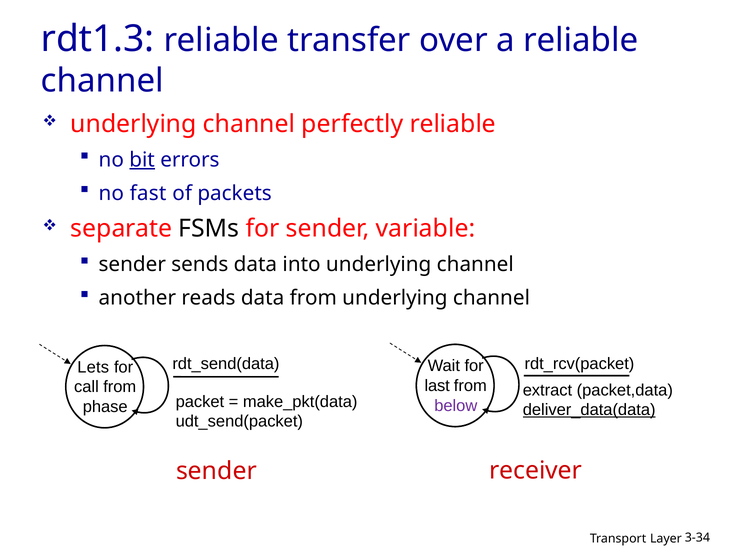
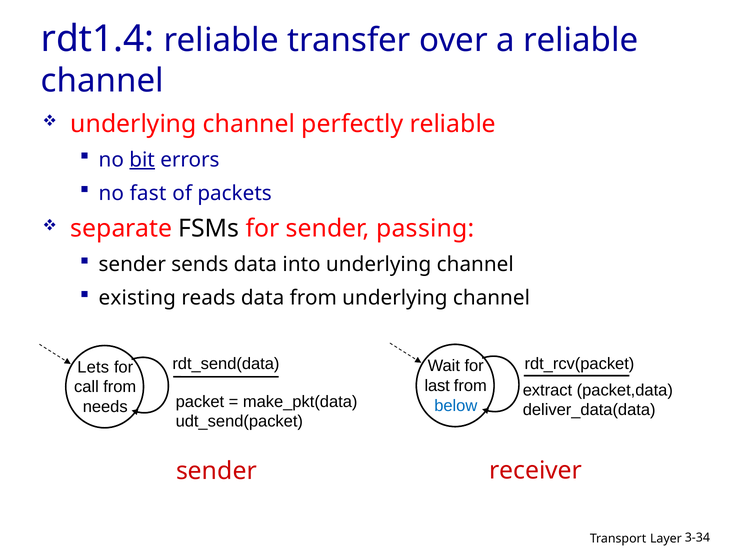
rdt1.3: rdt1.3 -> rdt1.4 (98, 39)
variable: variable -> passing (425, 229)
another: another -> existing (137, 298)
below colour: purple -> blue (456, 406)
phase: phase -> needs (105, 407)
deliver_data(data underline: present -> none (589, 410)
